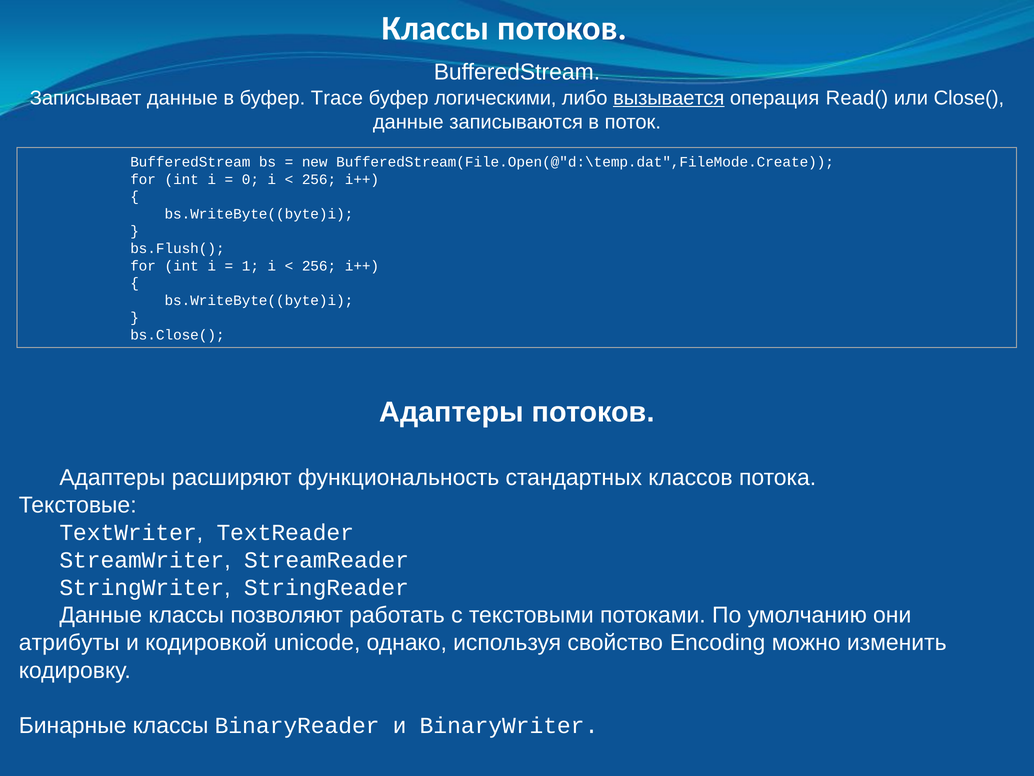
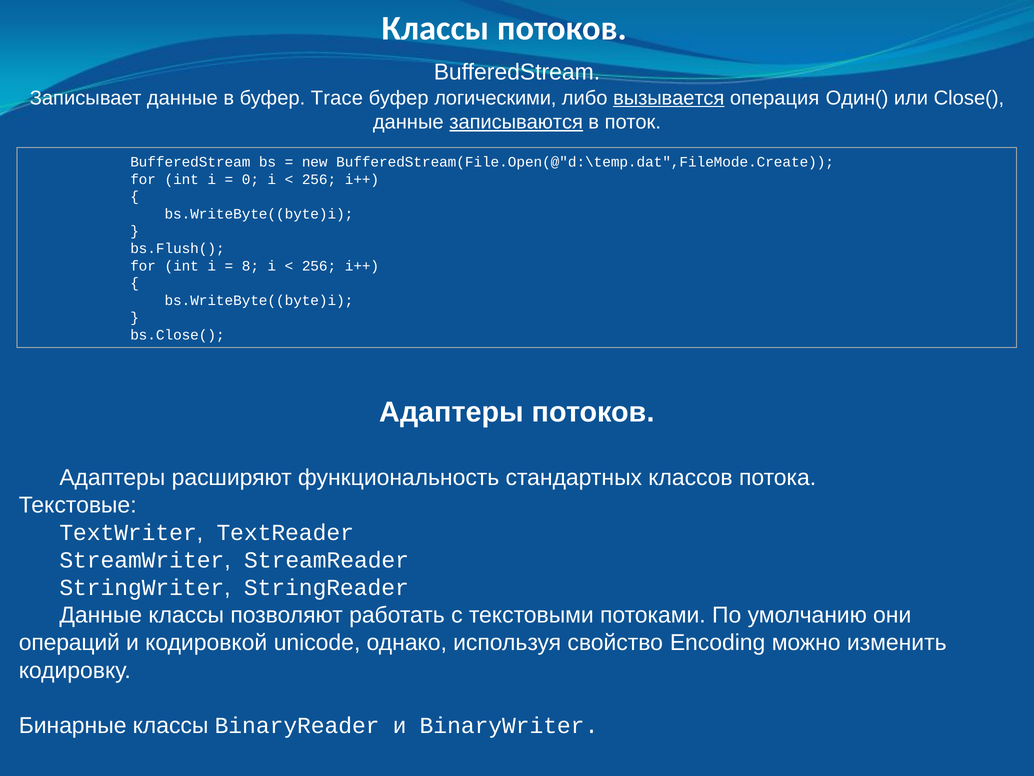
Read(: Read( -> Один( (857, 98)
записываются underline: none -> present (516, 122)
1: 1 -> 8 (250, 266)
атрибуты: атрибуты -> операций (69, 643)
